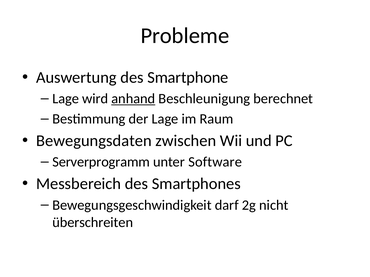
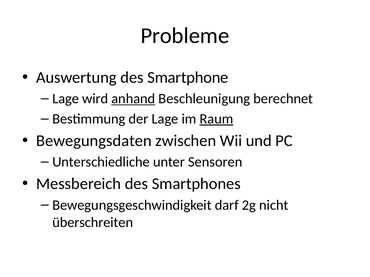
Raum underline: none -> present (216, 119)
Serverprogramm: Serverprogramm -> Unterschiedliche (101, 162)
Software: Software -> Sensoren (215, 162)
